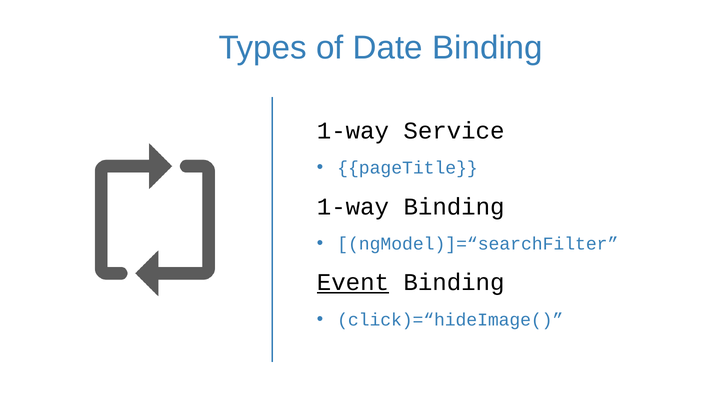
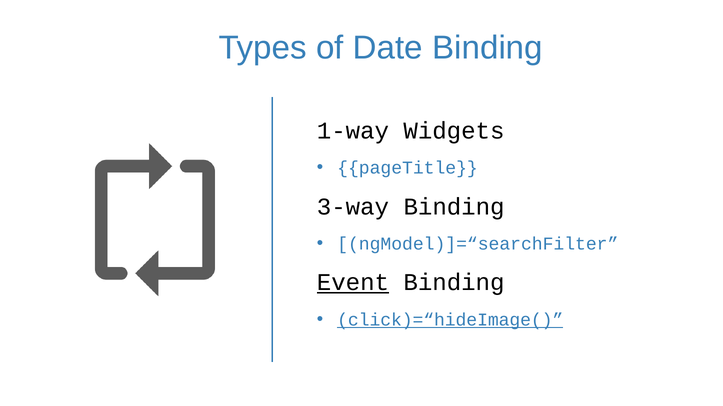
Service: Service -> Widgets (454, 131)
1-way: 1-way -> 3-way (353, 207)
click)=“hideImage( underline: none -> present (450, 320)
